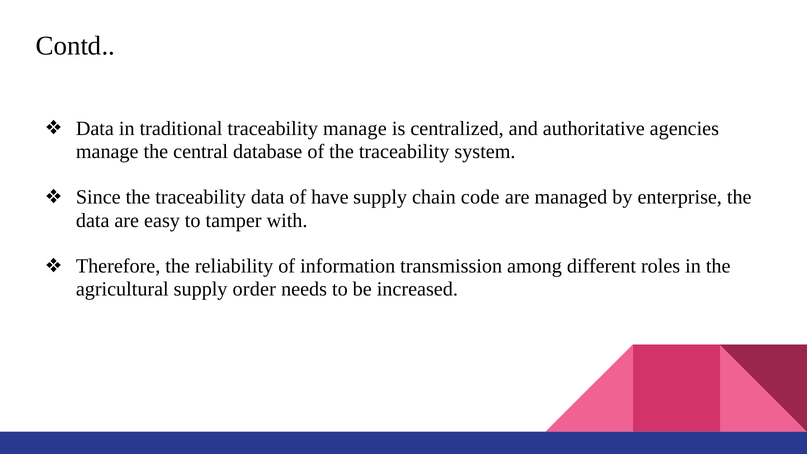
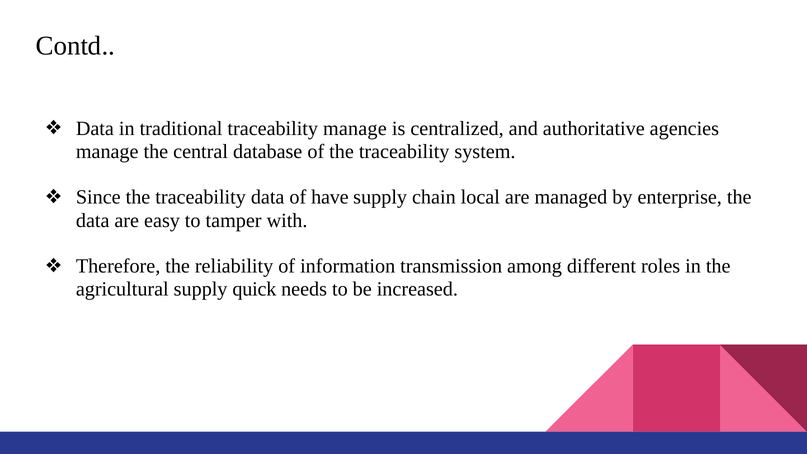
code: code -> local (480, 197)
order: order -> quick (254, 289)
